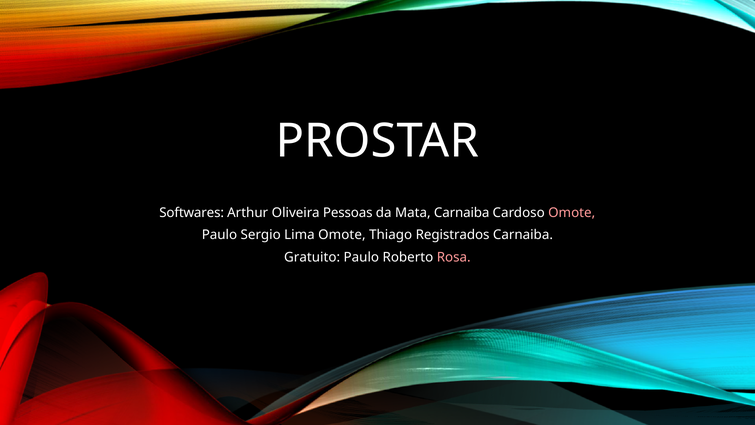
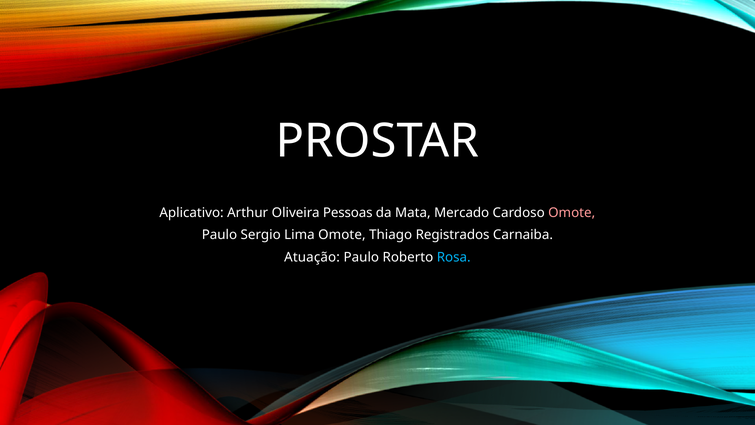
Softwares: Softwares -> Aplicativo (192, 212)
Mata Carnaiba: Carnaiba -> Mercado (462, 212)
Gratuito: Gratuito -> Atuação (312, 257)
Rosa colour: pink -> light blue (454, 257)
